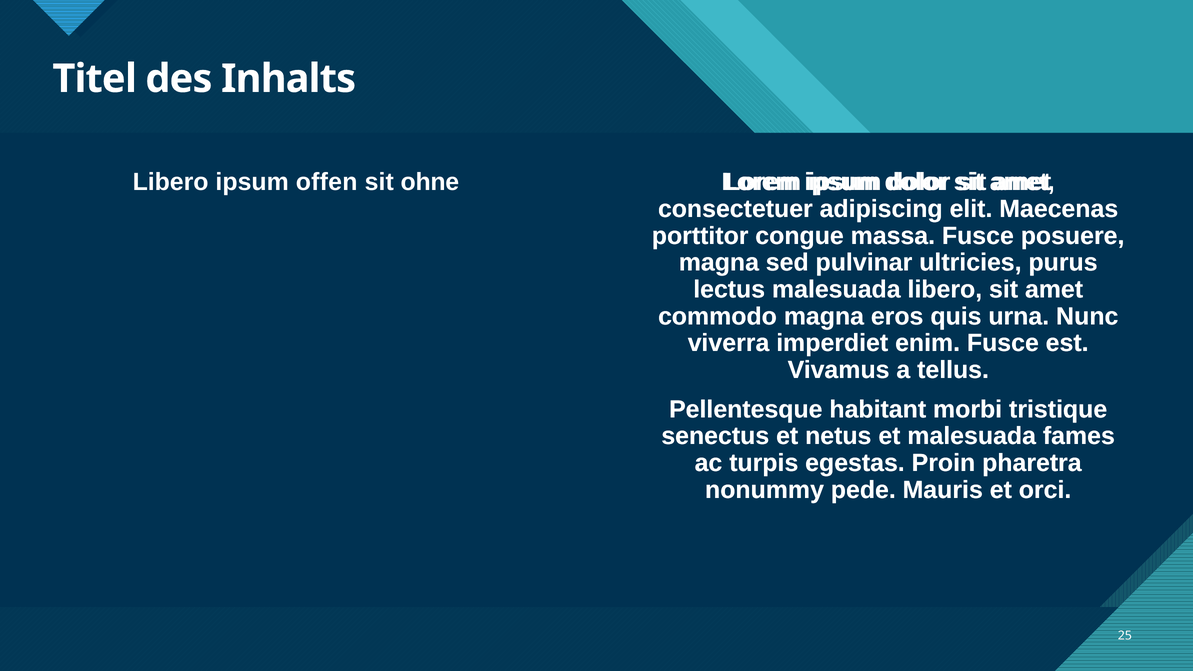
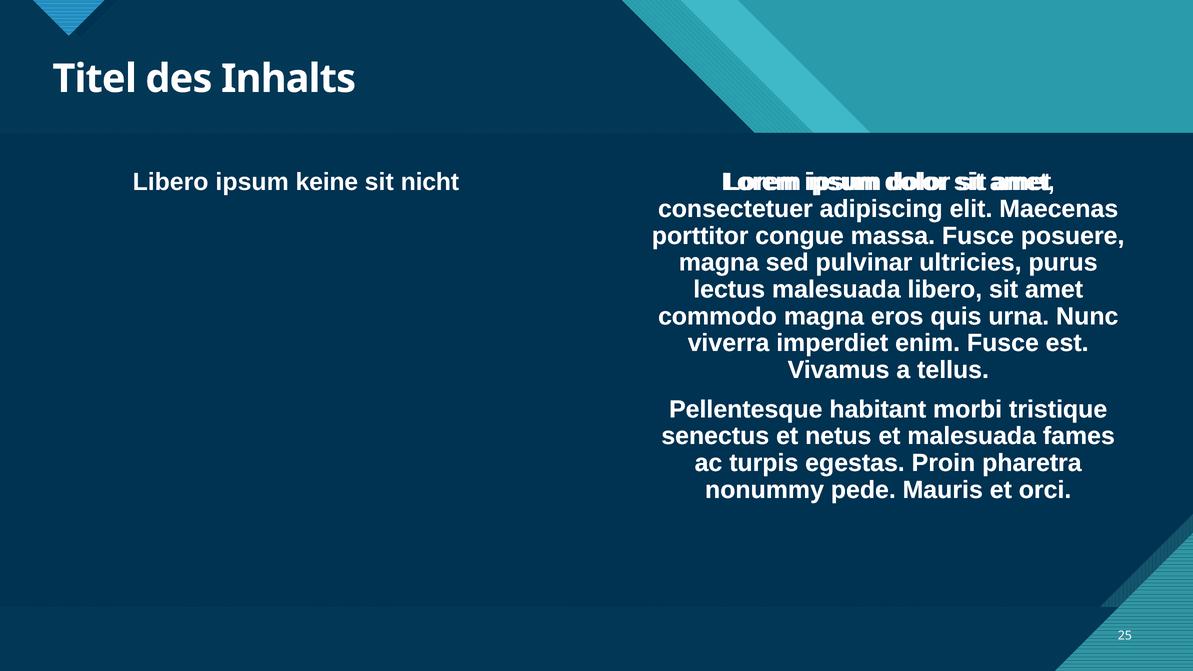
offen: offen -> keine (327, 182)
ohne: ohne -> nicht (430, 182)
